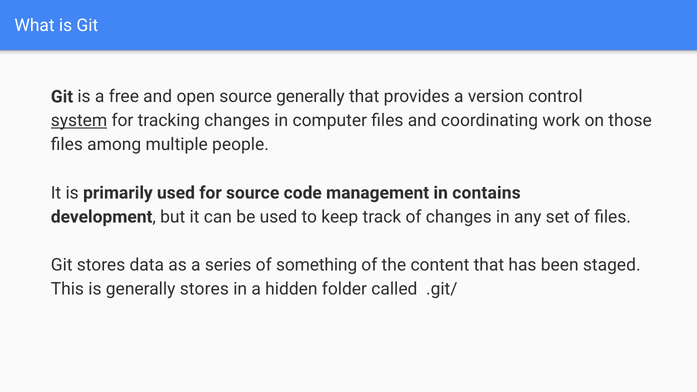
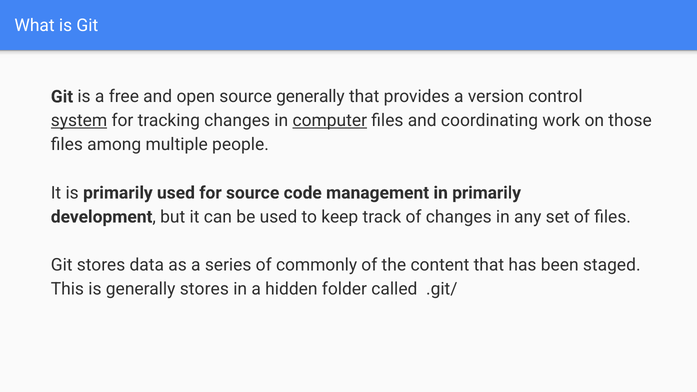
computer underline: none -> present (330, 121)
in contains: contains -> primarily (487, 193)
something: something -> commonly (317, 265)
